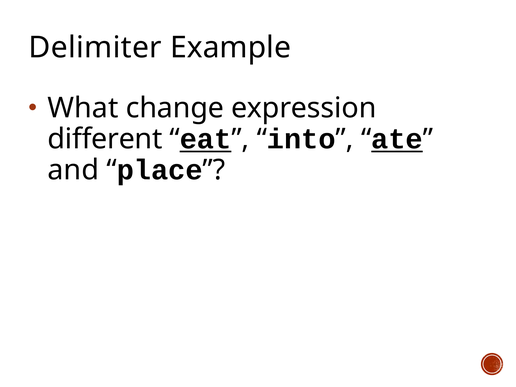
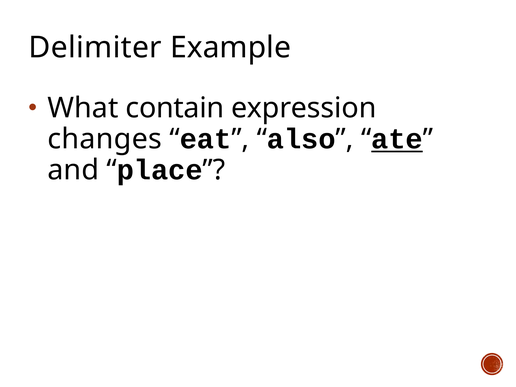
change: change -> contain (175, 108)
different: different -> changes (105, 139)
eat underline: present -> none (206, 139)
into: into -> also (301, 139)
